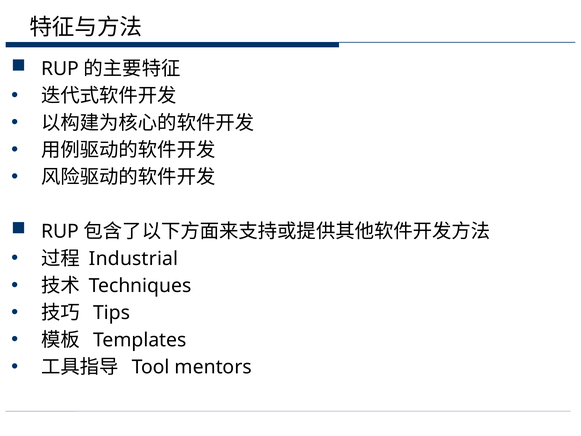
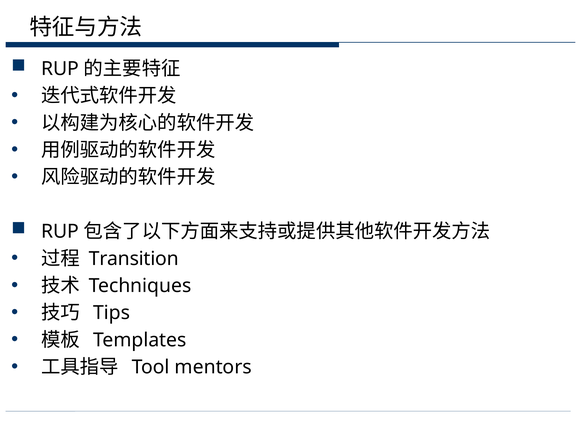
Industrial: Industrial -> Transition (134, 258)
